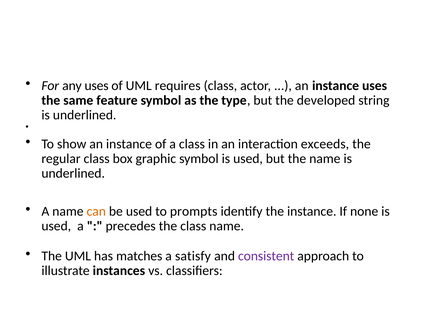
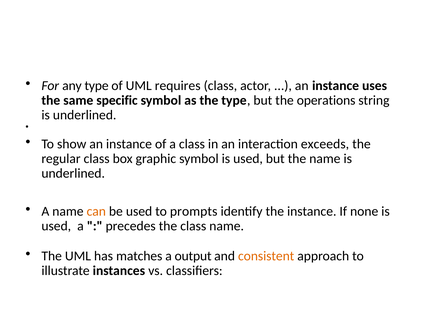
any uses: uses -> type (97, 86)
feature: feature -> specific (117, 100)
developed: developed -> operations (326, 100)
satisfy: satisfy -> output (193, 256)
consistent colour: purple -> orange (266, 256)
